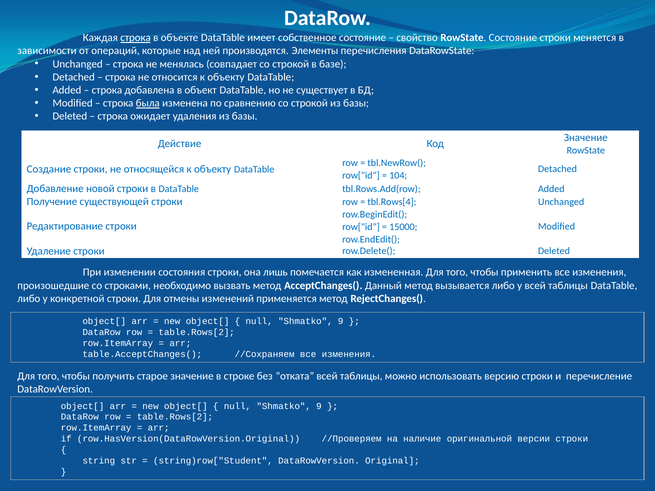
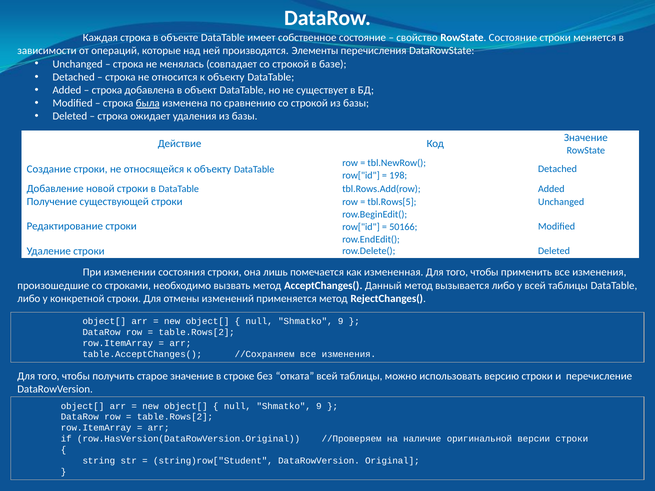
строка underline: present -> none (136, 38)
104: 104 -> 198 (398, 175)
tbl.Rows[4: tbl.Rows[4 -> tbl.Rows[5 (392, 202)
15000: 15000 -> 50166 (403, 227)
